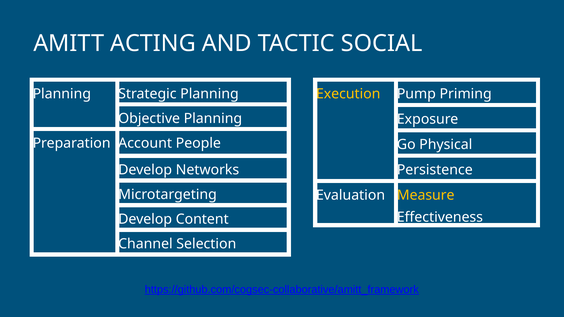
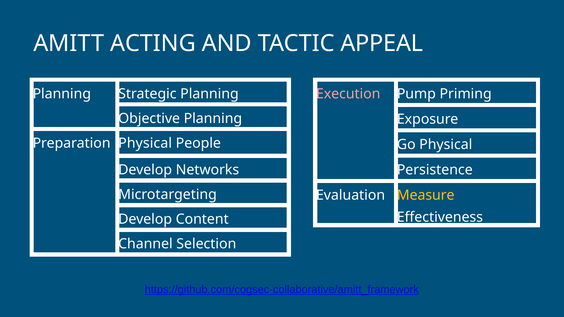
SOCIAL: SOCIAL -> APPEAL (382, 43)
Execution colour: yellow -> pink (348, 94)
Preparation Account: Account -> Physical (145, 143)
